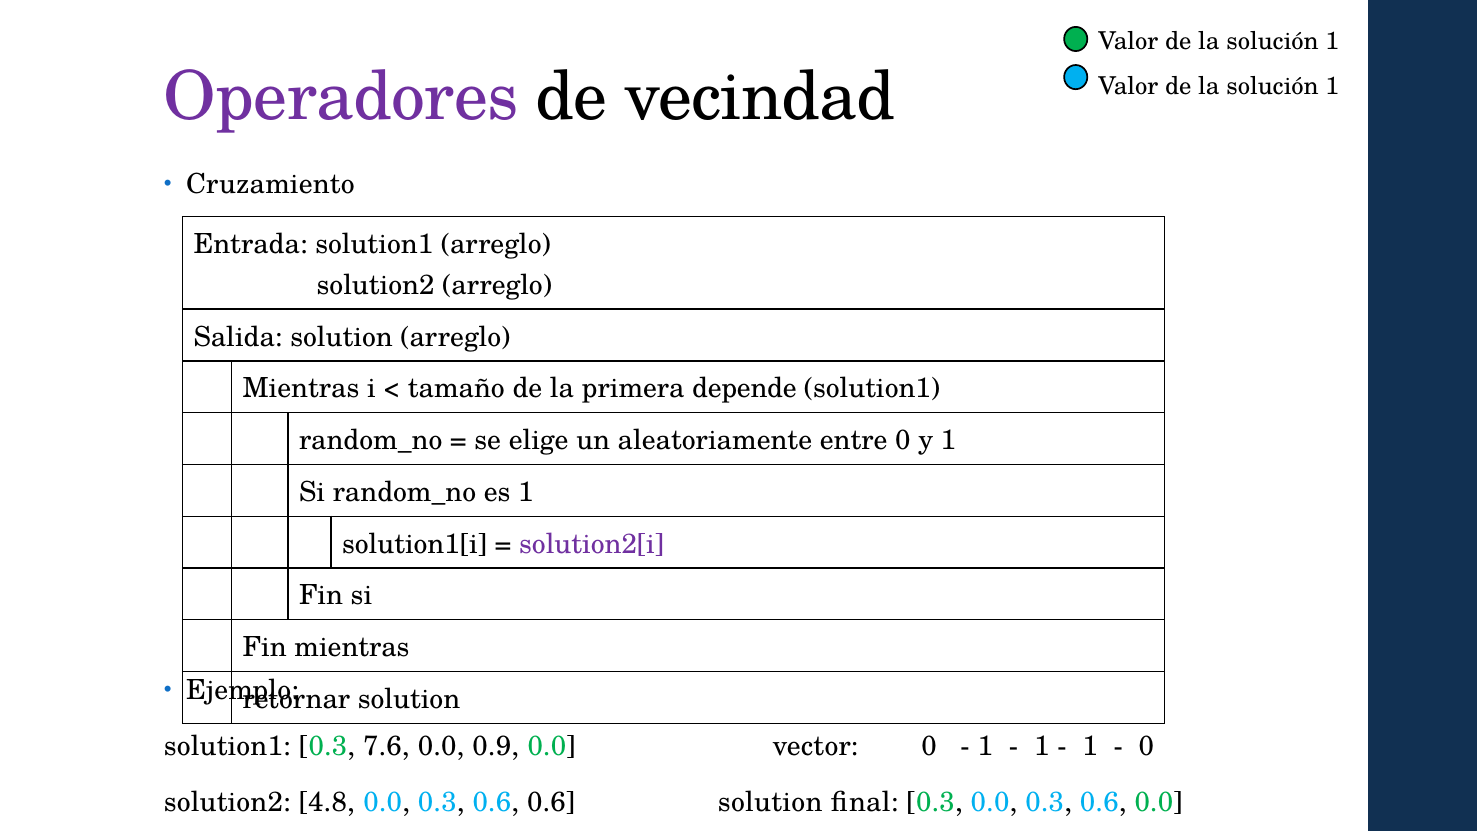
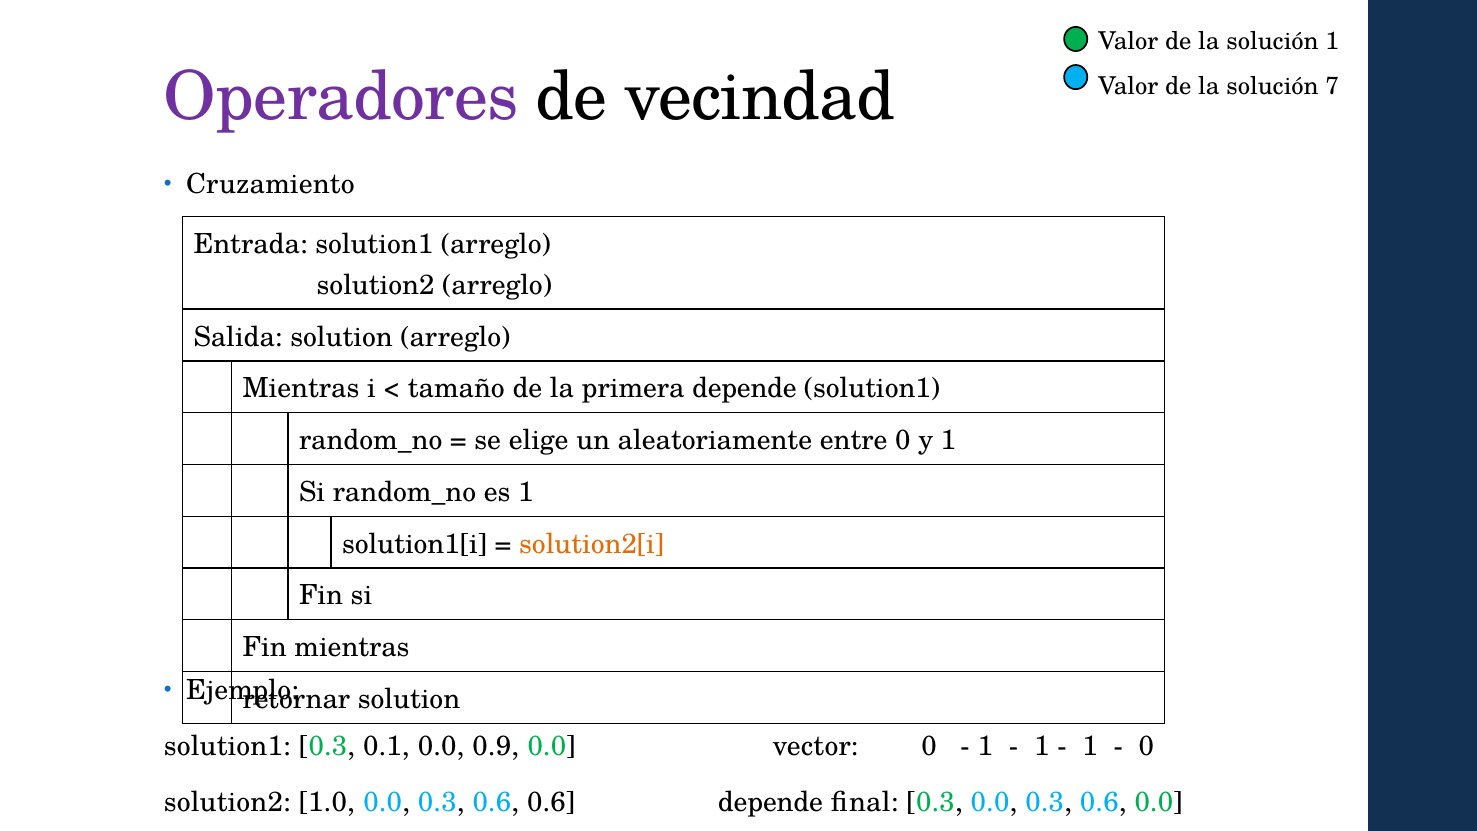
1: 1 -> 7 (1332, 86)
solution2[i colour: purple -> orange (592, 544)
7.6: 7.6 -> 0.1 (386, 746)
4.8: 4.8 -> 1.0 (327, 802)
0.6 solution: solution -> depende (770, 802)
